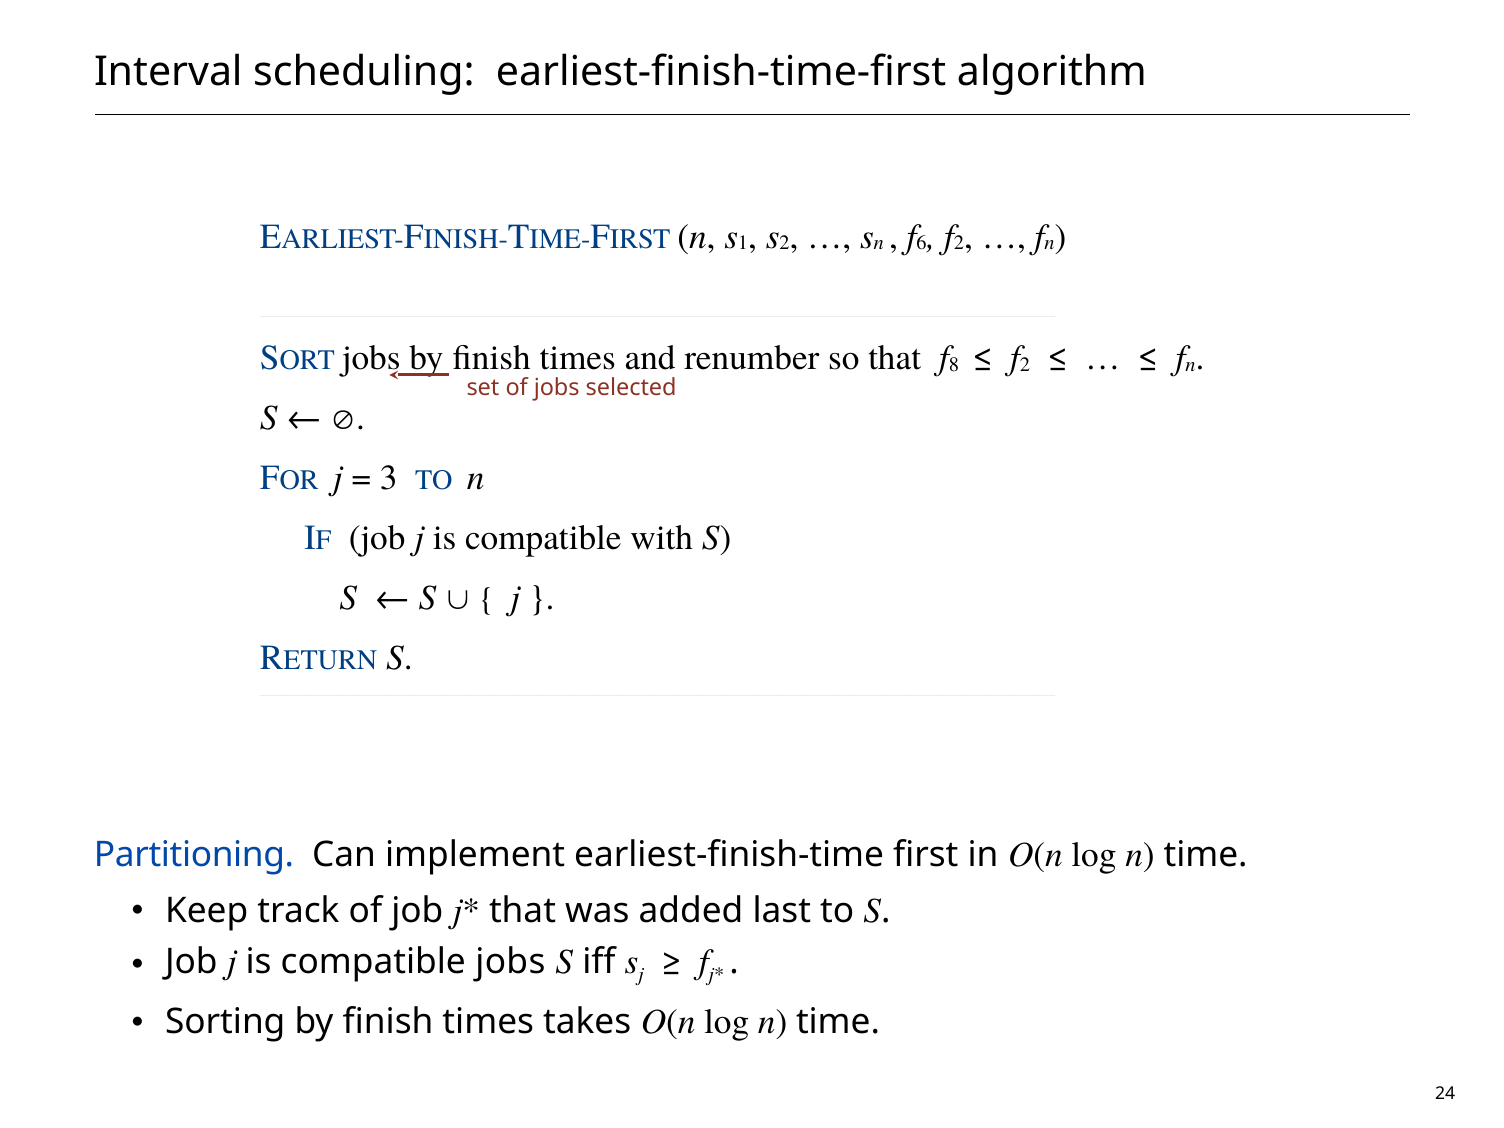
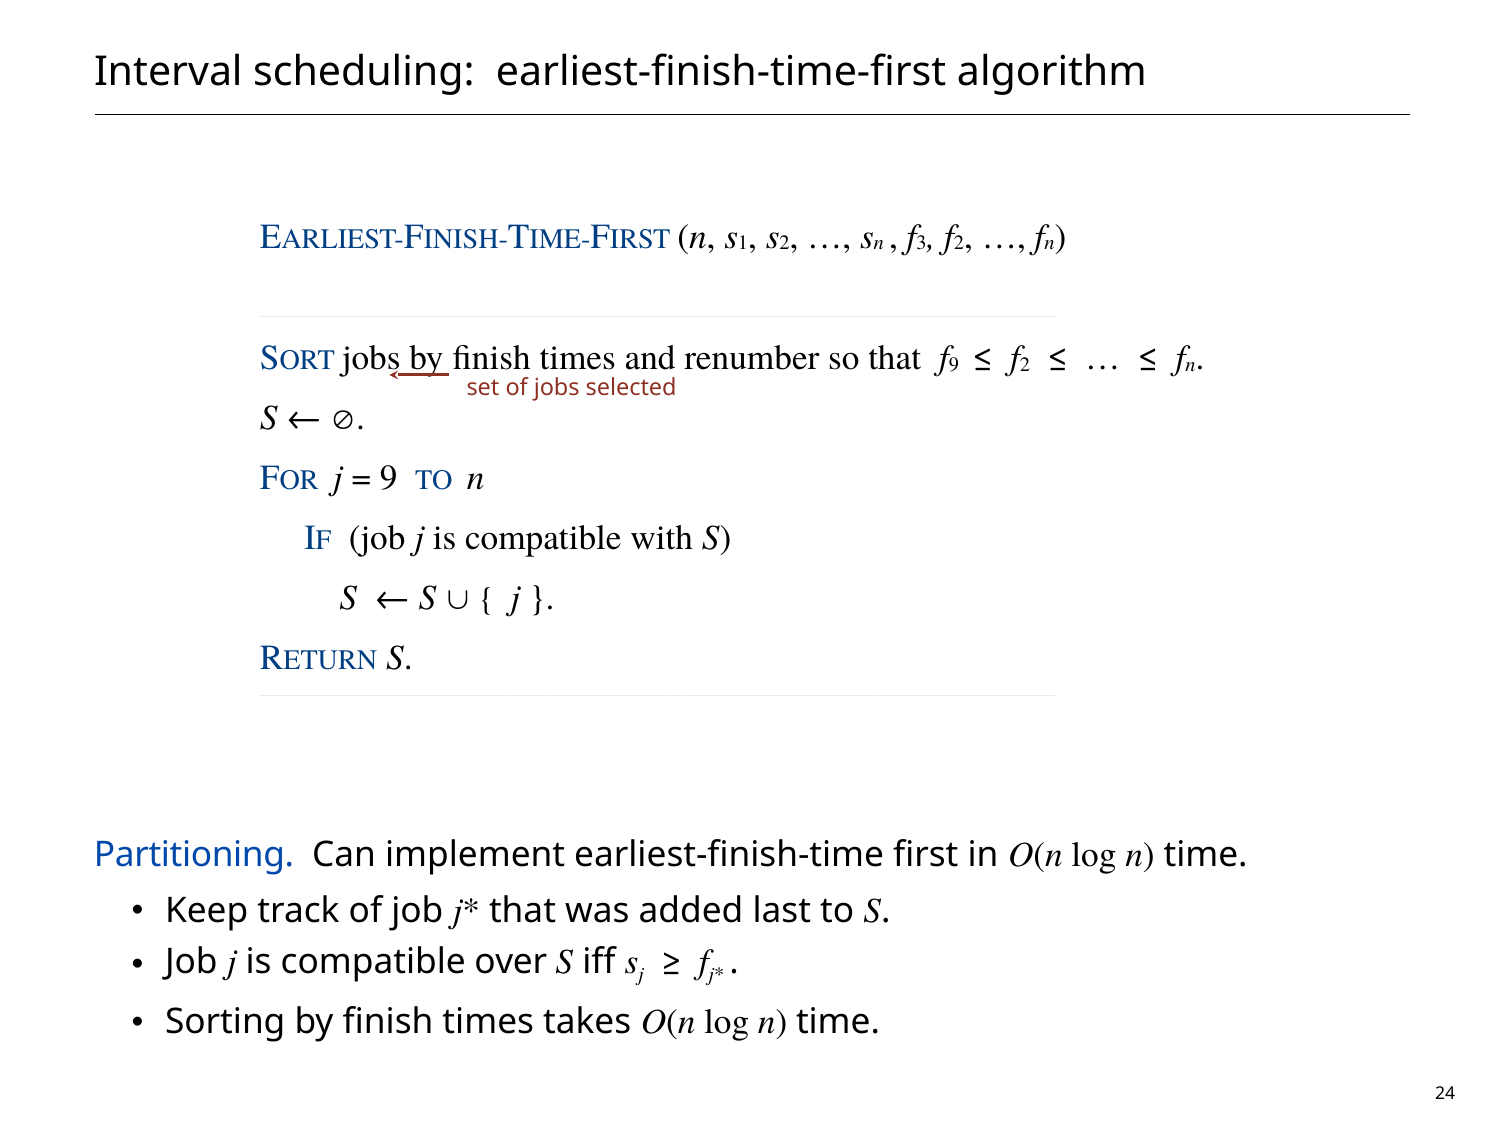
6: 6 -> 3 (921, 243)
8: 8 -> 9 (954, 365)
3: 3 -> 9 (389, 478)
compatible jobs: jobs -> over (511, 962)
